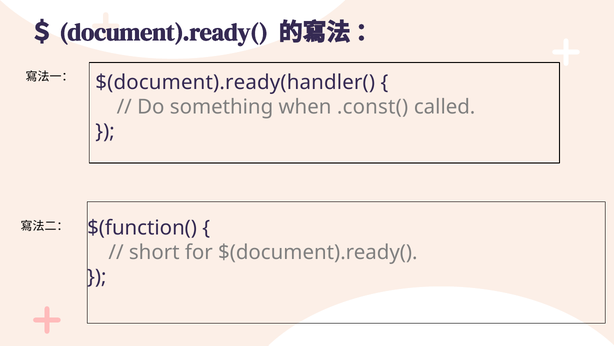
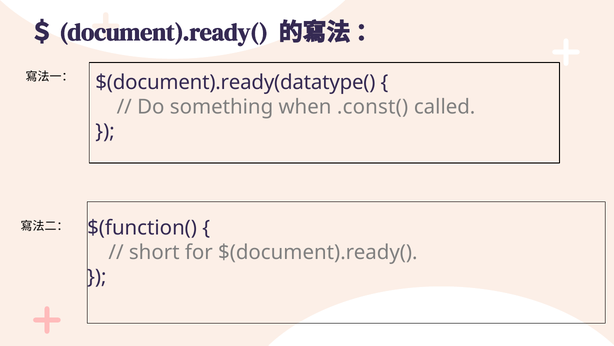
$(document).ready(handler(: $(document).ready(handler( -> $(document).ready(datatype( (235, 82)
